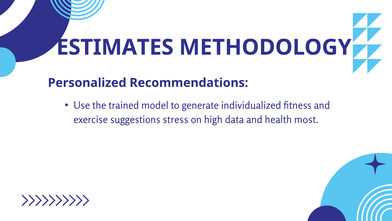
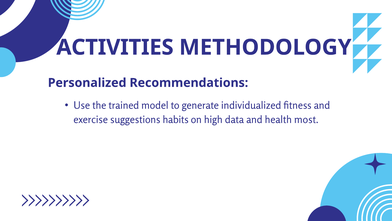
ESTIMATES: ESTIMATES -> ACTIVITIES (115, 47)
stress: stress -> habits (176, 119)
